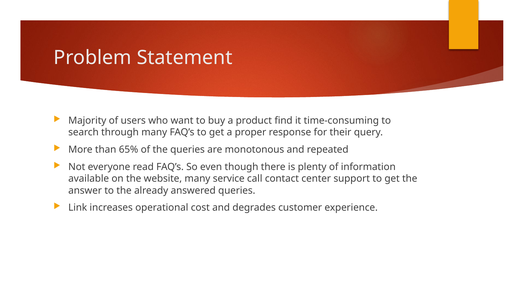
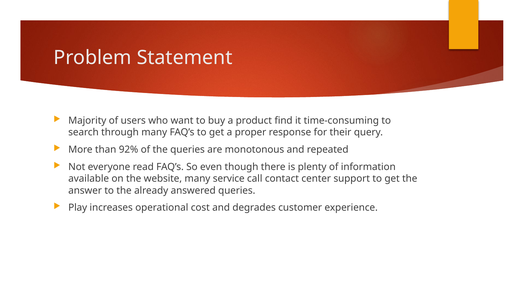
65%: 65% -> 92% (129, 149)
Link: Link -> Play (78, 208)
